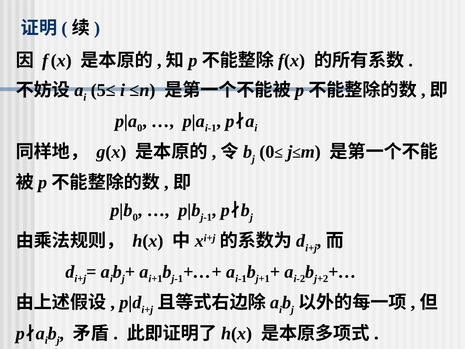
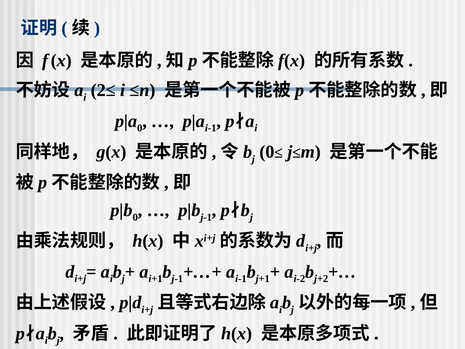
5≤: 5≤ -> 2≤ (103, 90)
